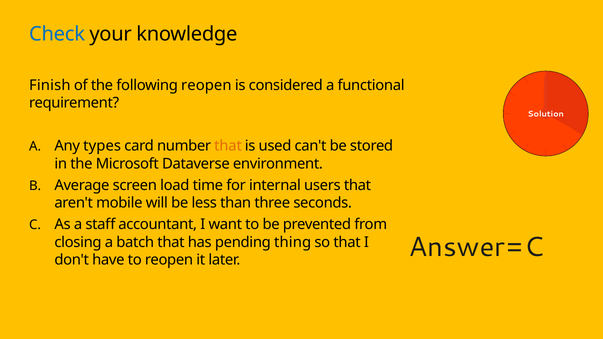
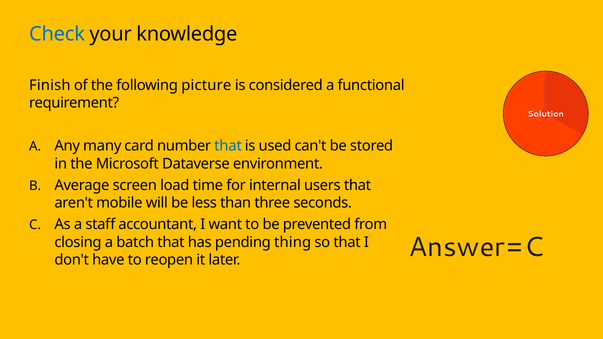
following reopen: reopen -> picture (206, 85)
types: types -> many (102, 146)
that colour: orange -> blue (228, 146)
